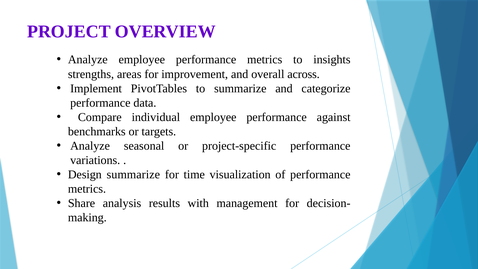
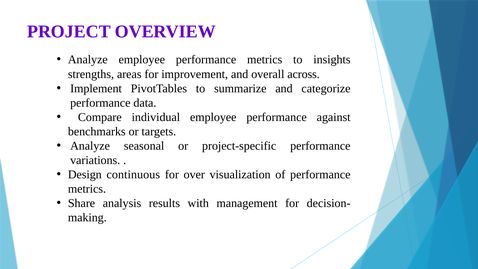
Design summarize: summarize -> continuous (133, 174)
time: time -> over (194, 174)
